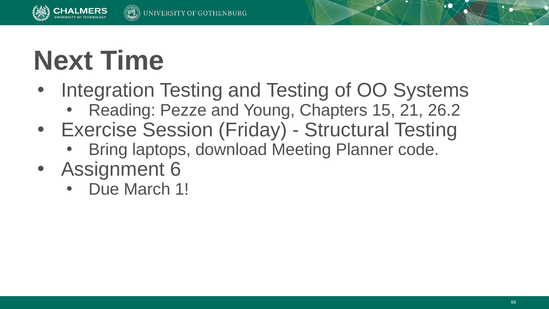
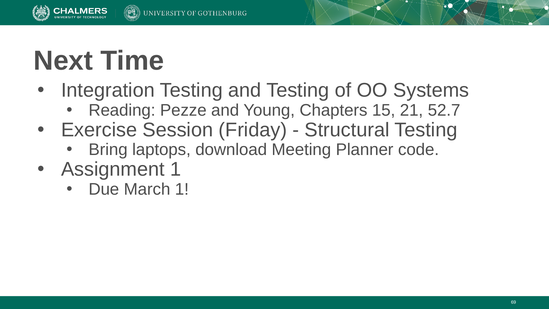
26.2: 26.2 -> 52.7 (444, 110)
Assignment 6: 6 -> 1 (176, 169)
